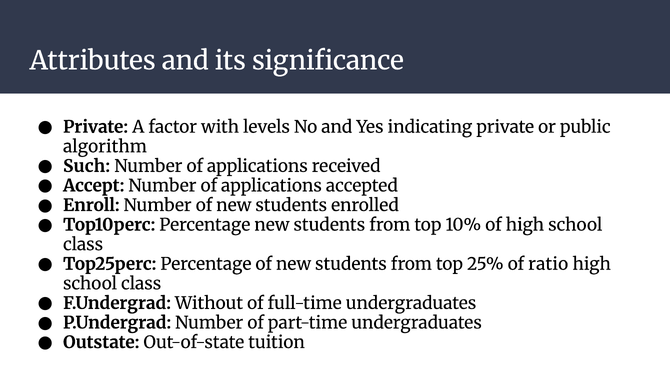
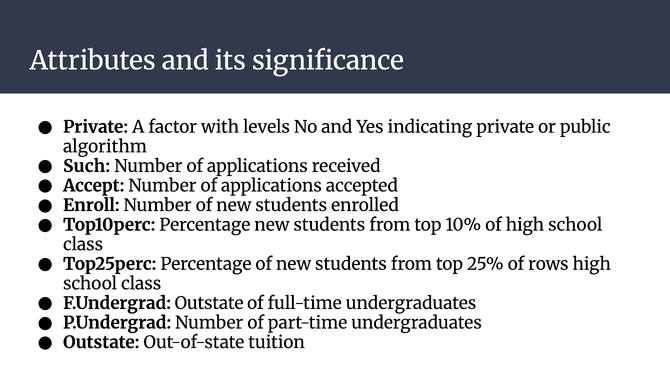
ratio: ratio -> rows (548, 264)
F.Undergrad Without: Without -> Outstate (209, 303)
